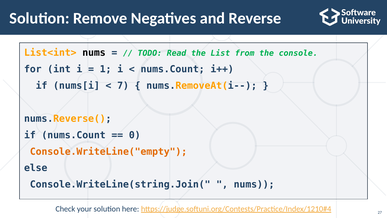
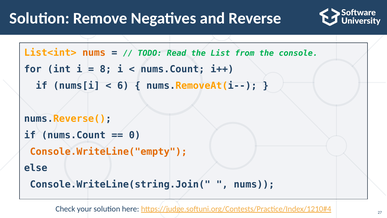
nums colour: black -> orange (94, 53)
1: 1 -> 8 (106, 69)
7: 7 -> 6 (123, 86)
